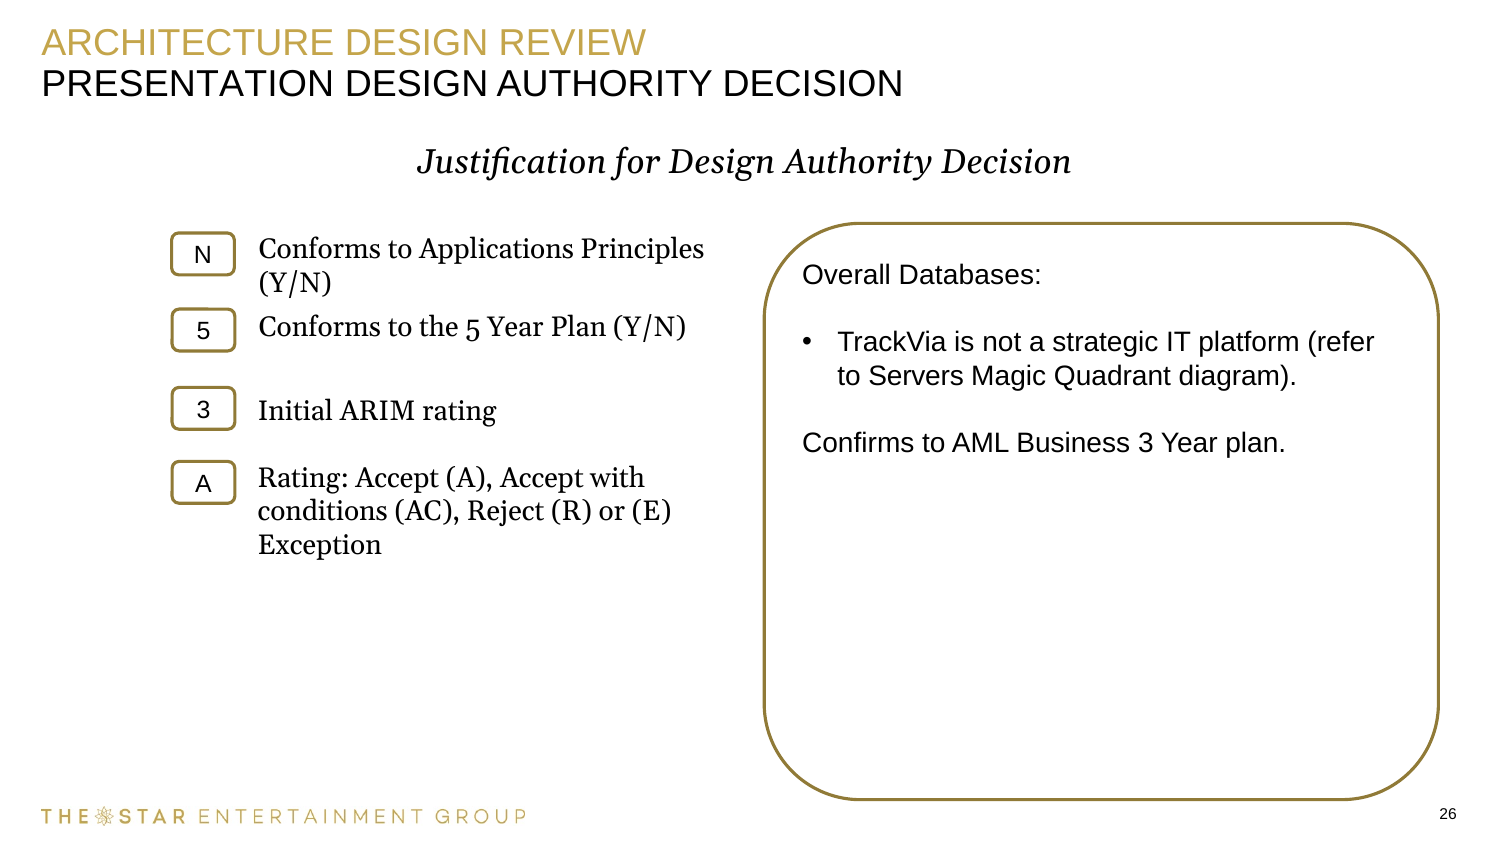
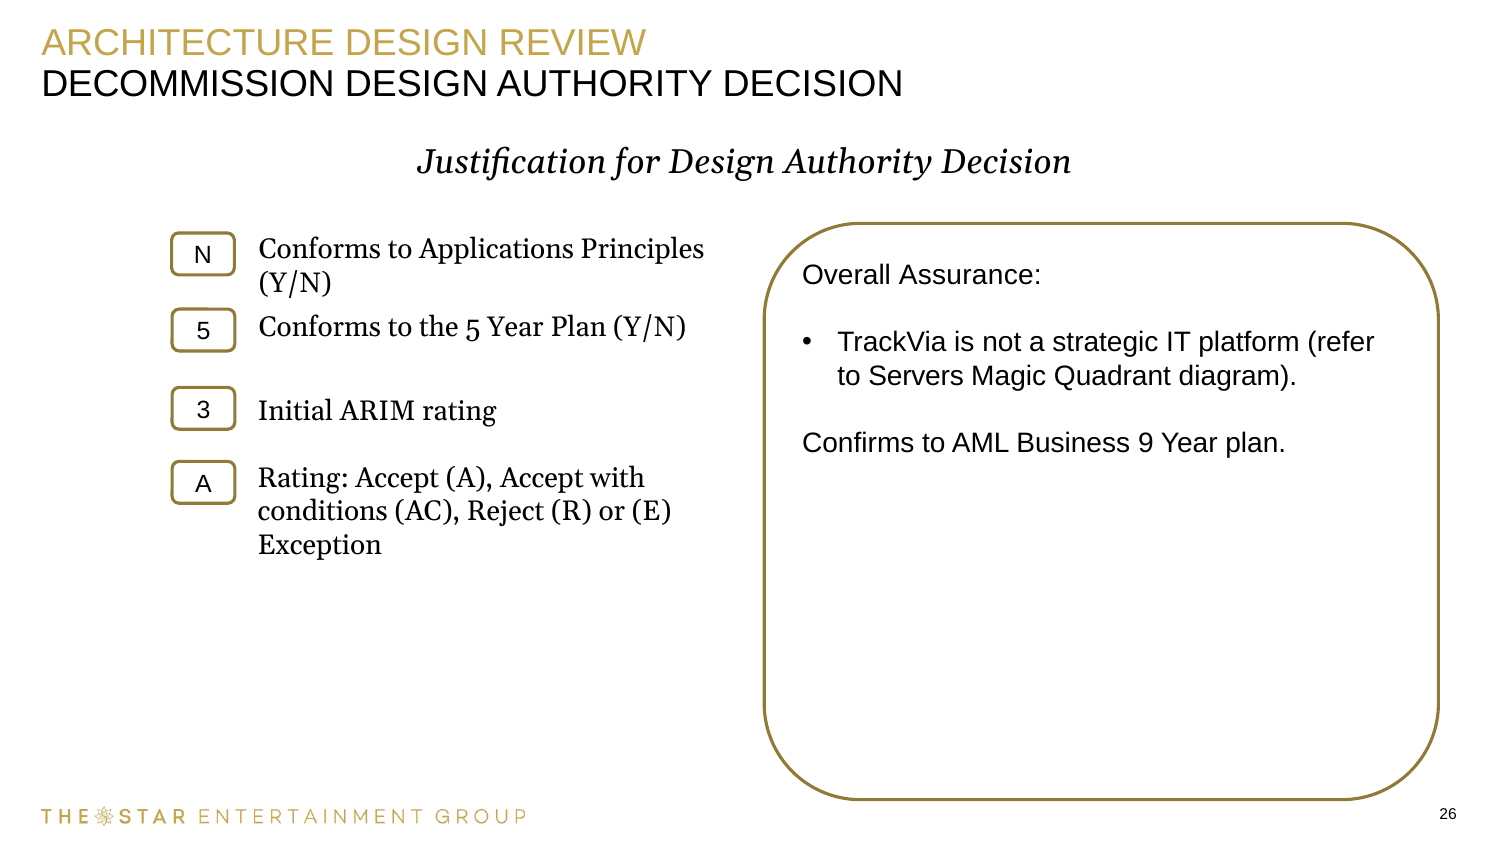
PRESENTATION: PRESENTATION -> DECOMMISSION (188, 84)
Databases: Databases -> Assurance (970, 275)
Business 3: 3 -> 9 (1146, 444)
